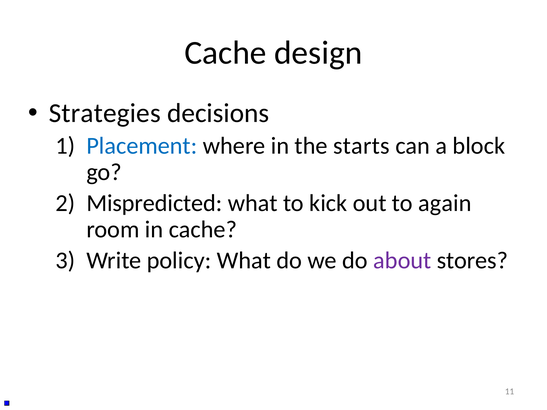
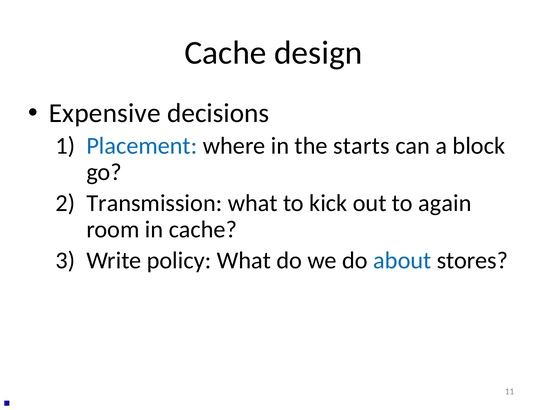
Strategies: Strategies -> Expensive (105, 113)
Mispredicted: Mispredicted -> Transmission (154, 203)
about colour: purple -> blue (402, 261)
